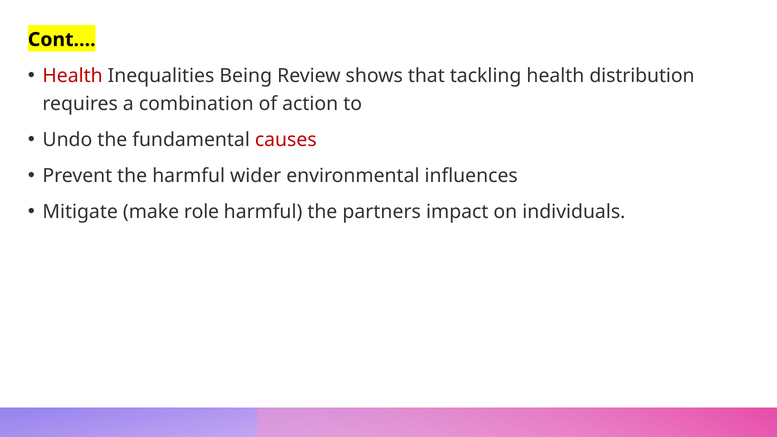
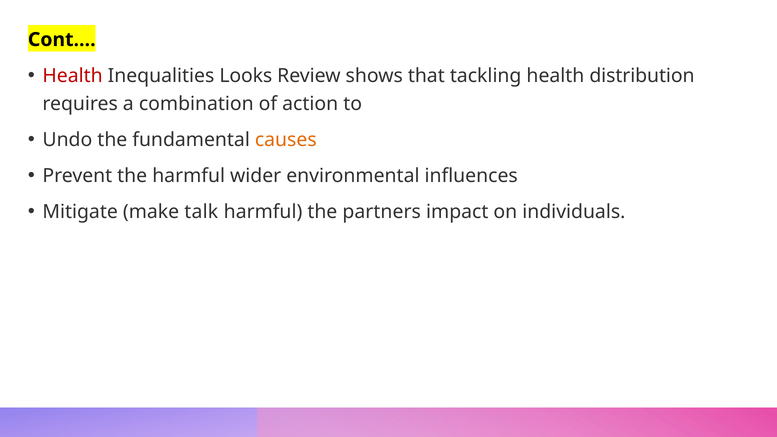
Being: Being -> Looks (246, 76)
causes colour: red -> orange (286, 140)
role: role -> talk (201, 212)
